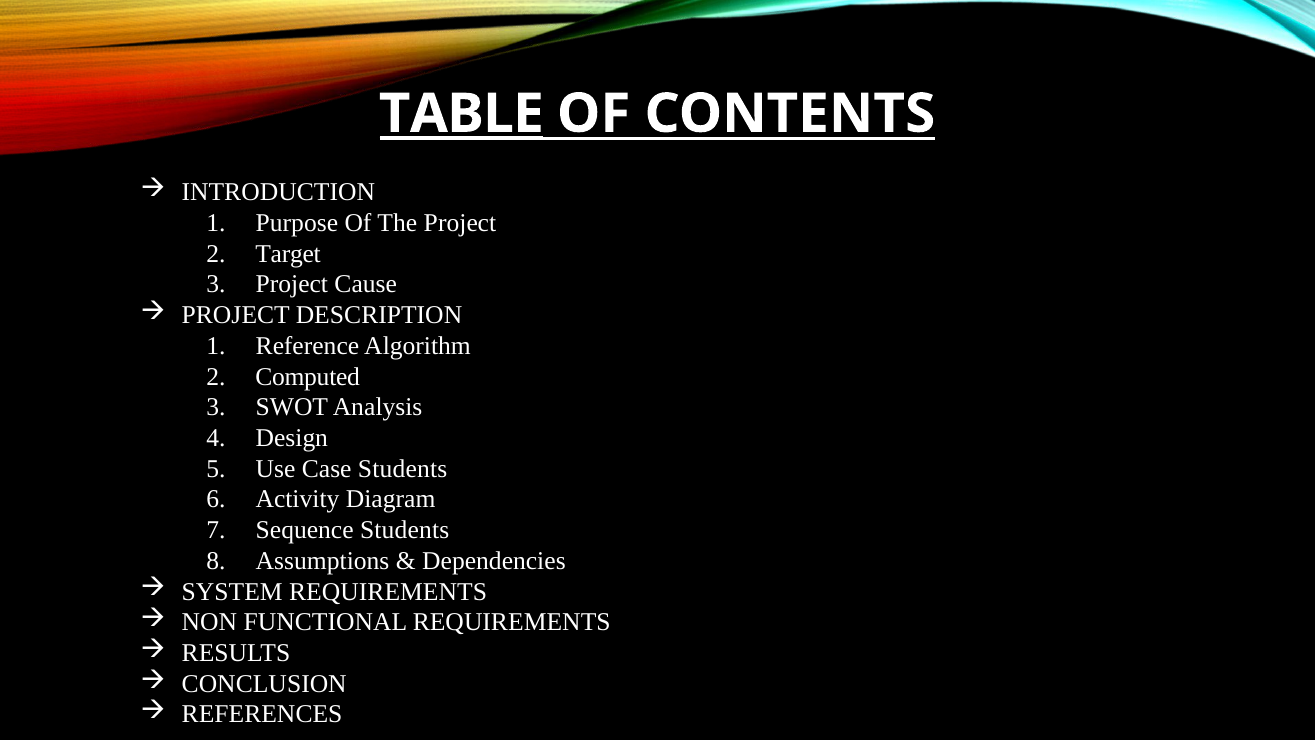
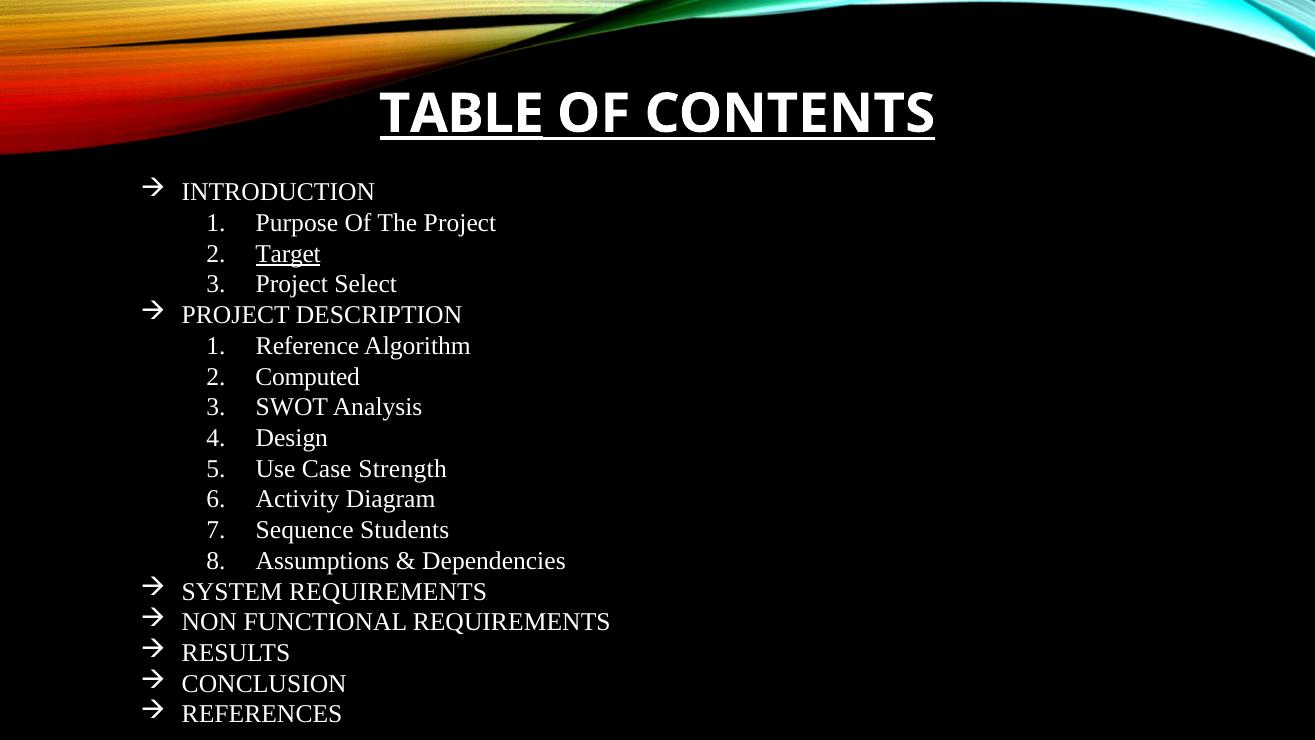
Target underline: none -> present (288, 254)
Cause: Cause -> Select (366, 284)
Case Students: Students -> Strength (403, 469)
